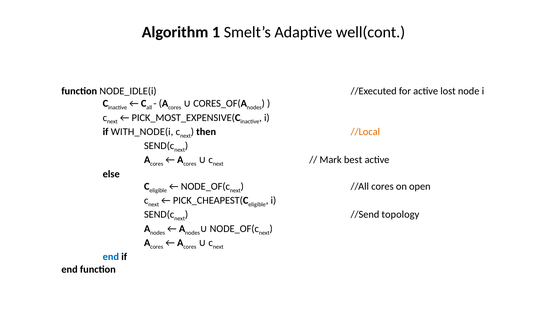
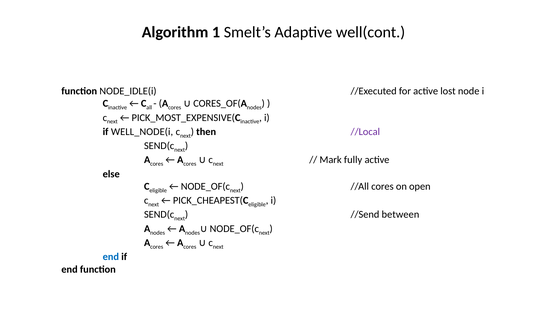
WITH_NODE(i: WITH_NODE(i -> WELL_NODE(i (142, 132)
//Local colour: orange -> purple (365, 132)
best: best -> fully (353, 160)
topology: topology -> between (400, 215)
